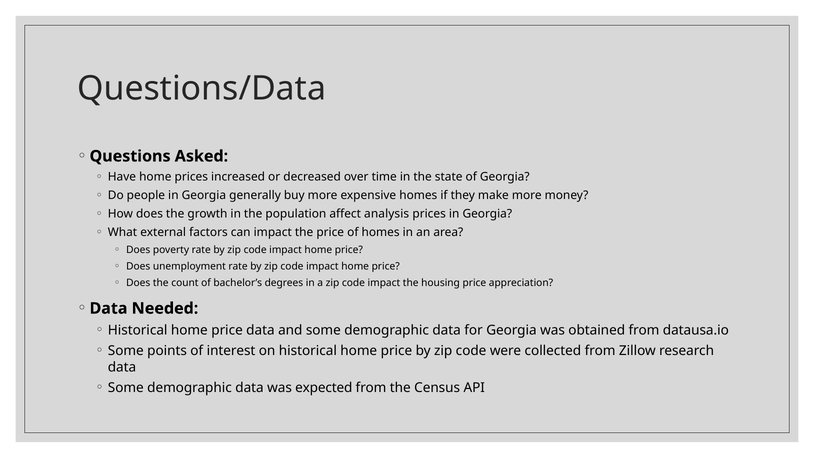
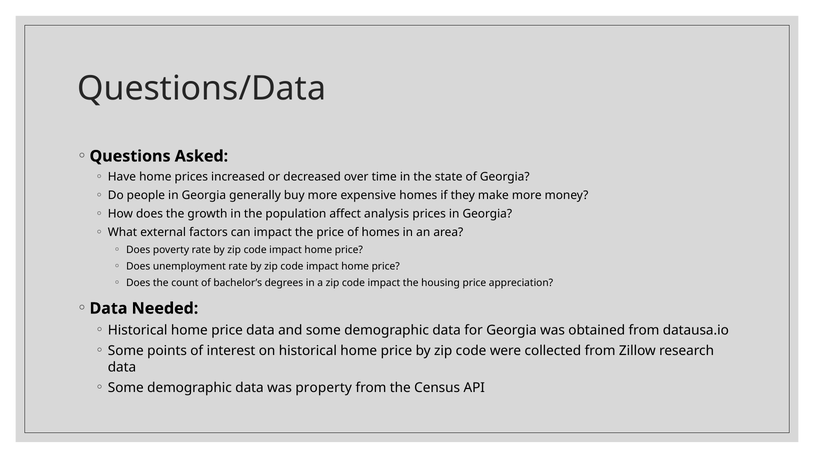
expected: expected -> property (324, 387)
